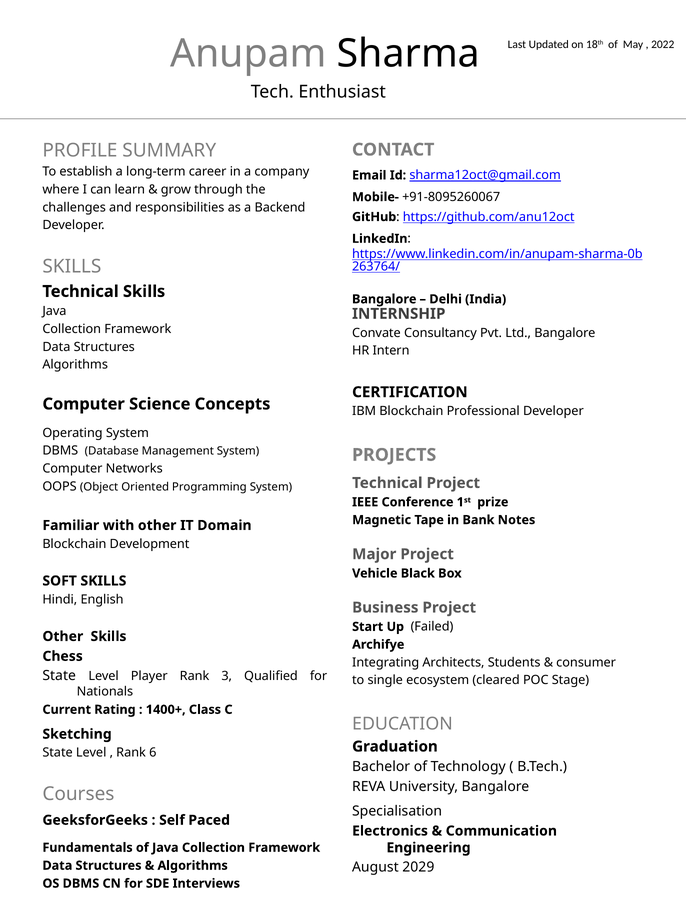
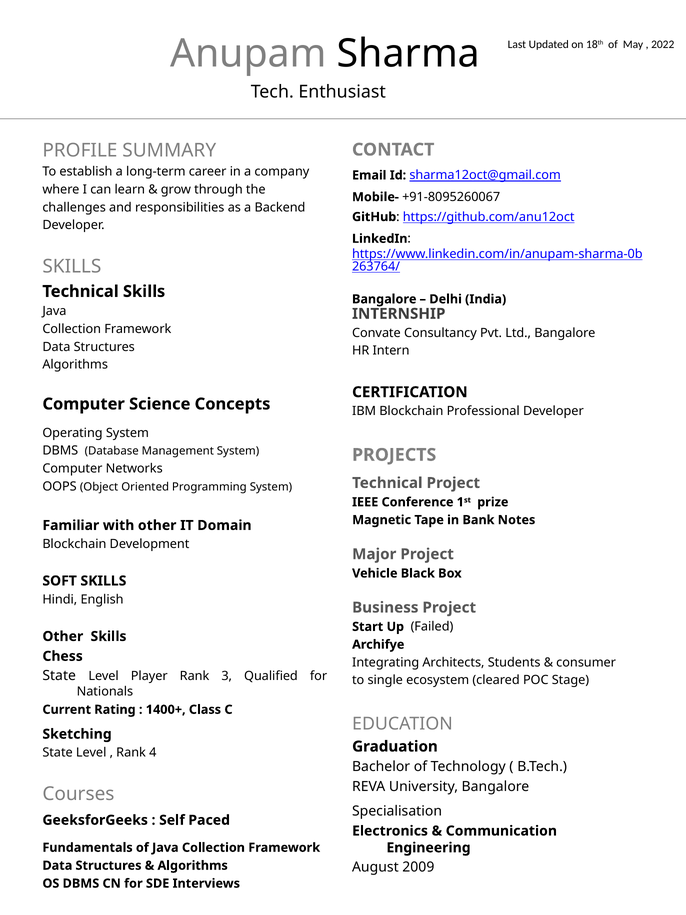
6: 6 -> 4 (153, 752)
2029: 2029 -> 2009 (418, 867)
